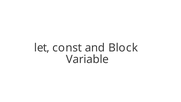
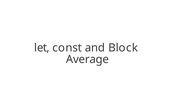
Variable: Variable -> Average (87, 59)
